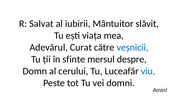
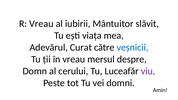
R Salvat: Salvat -> Vreau (41, 24)
în sfinte: sfinte -> vreau (74, 59)
viu colour: blue -> purple (148, 71)
